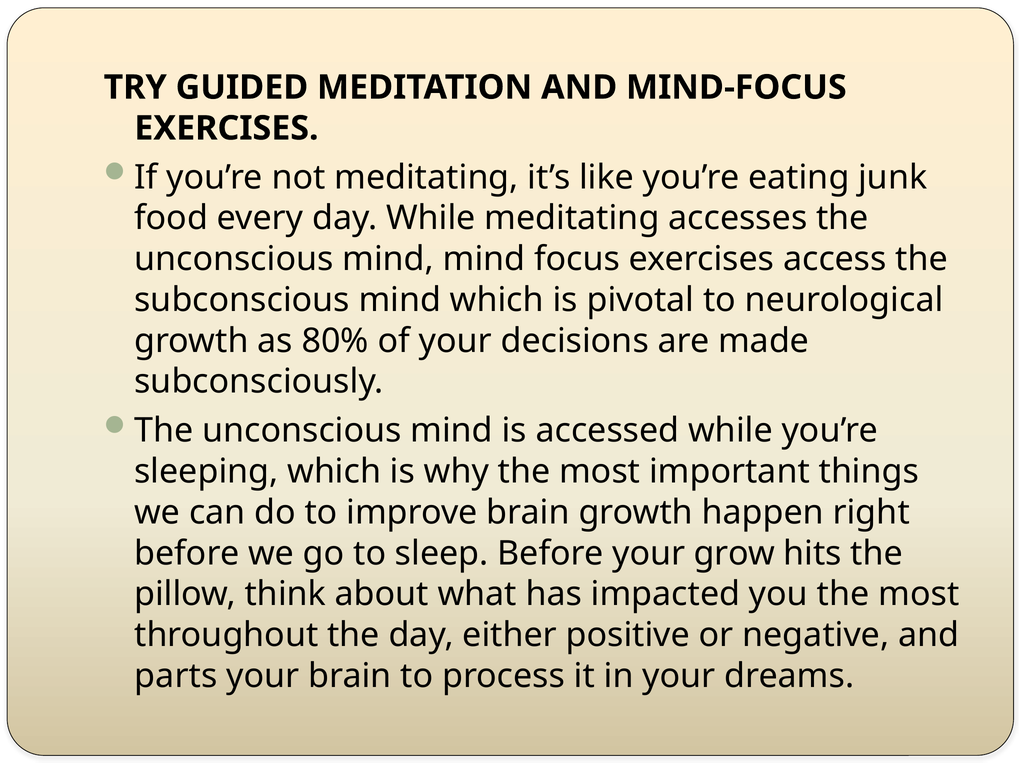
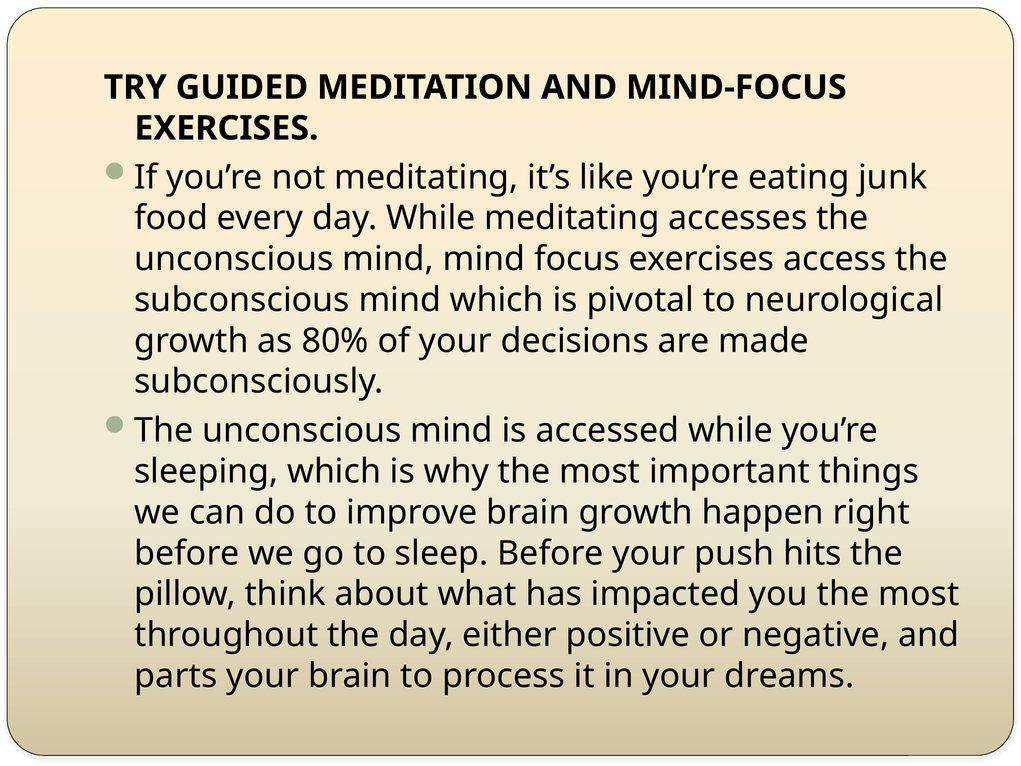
grow: grow -> push (734, 553)
